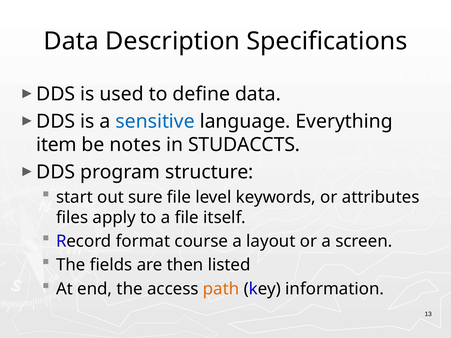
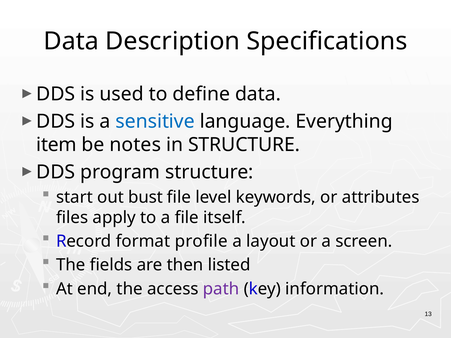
in STUDACCTS: STUDACCTS -> STRUCTURE (244, 145)
sure: sure -> bust (146, 197)
course: course -> profile (201, 241)
path colour: orange -> purple (221, 289)
